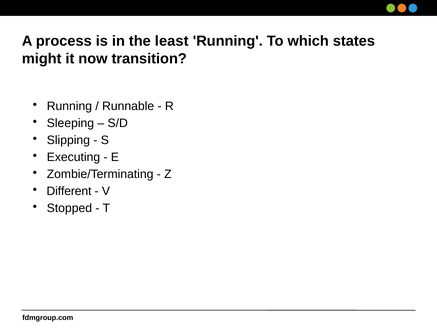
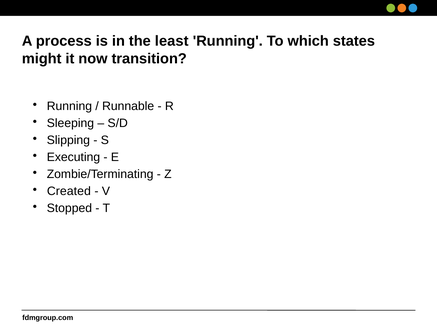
Different: Different -> Created (69, 191)
